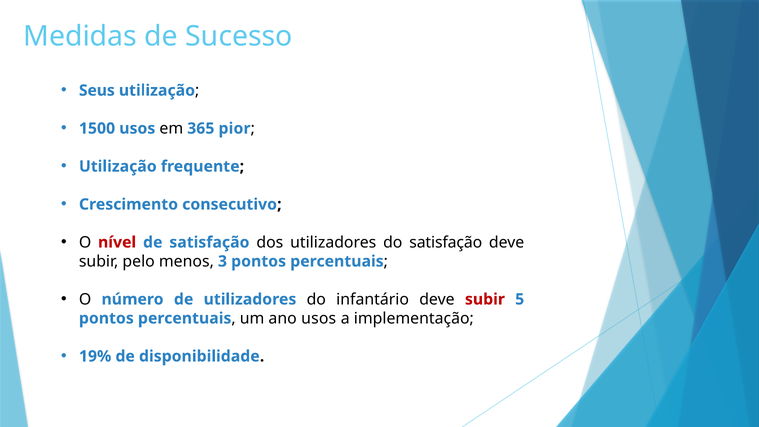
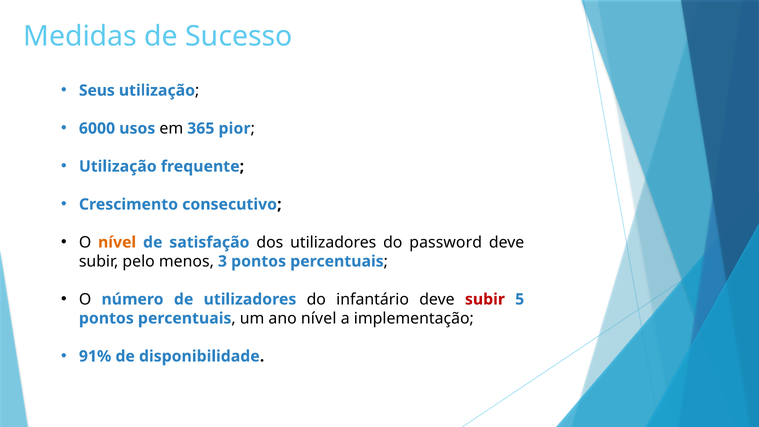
1500: 1500 -> 6000 (97, 128)
nível colour: red -> orange (117, 242)
do satisfação: satisfação -> password (446, 242)
ano usos: usos -> nível (319, 318)
19%: 19% -> 91% (95, 356)
